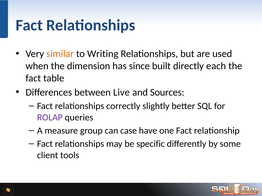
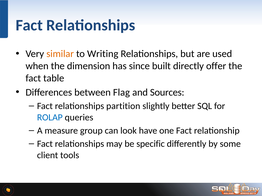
each: each -> offer (216, 66)
Live: Live -> Flag (121, 93)
correctly: correctly -> partition (123, 106)
ROLAP colour: purple -> blue (50, 118)
case: case -> look (129, 131)
